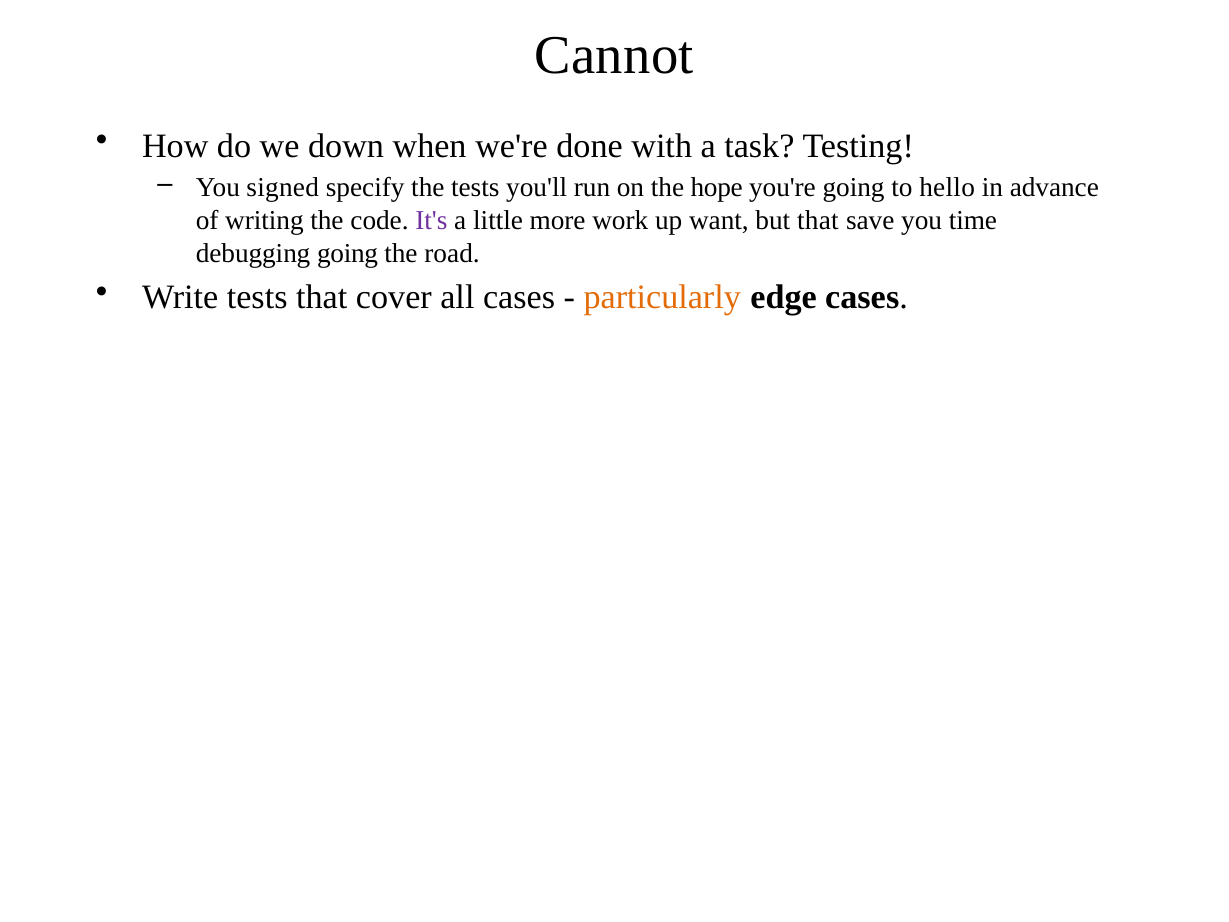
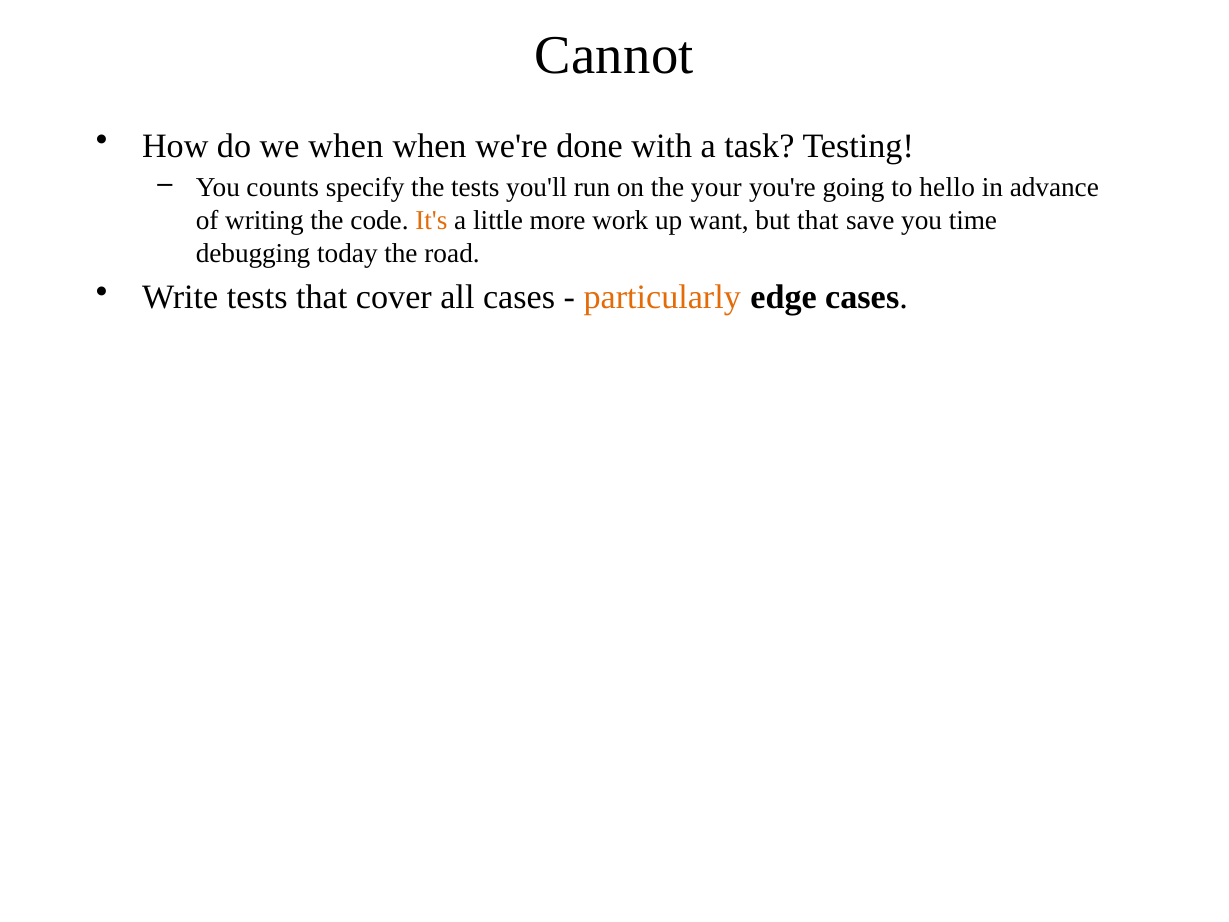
we down: down -> when (346, 146)
signed: signed -> counts (283, 188)
hope: hope -> your (716, 188)
It's colour: purple -> orange (431, 220)
debugging going: going -> today (347, 253)
